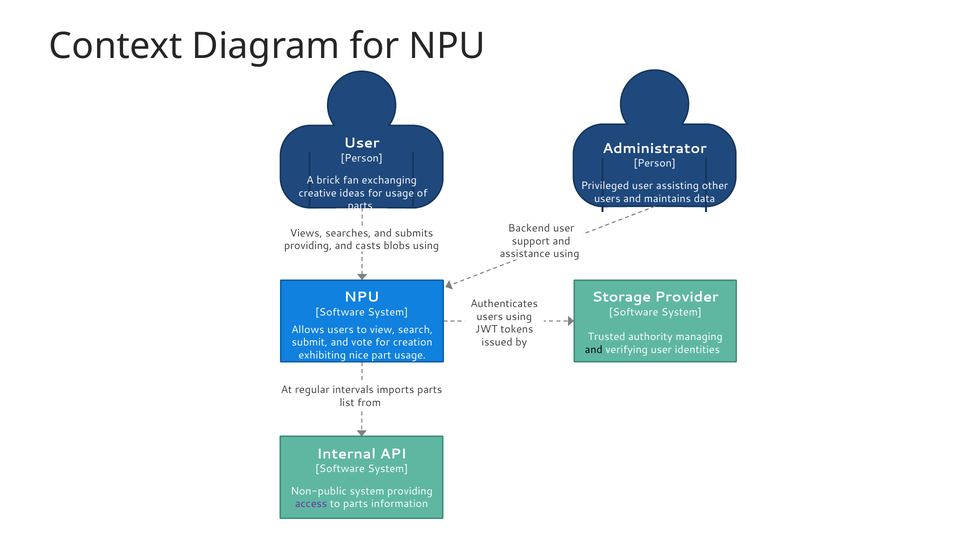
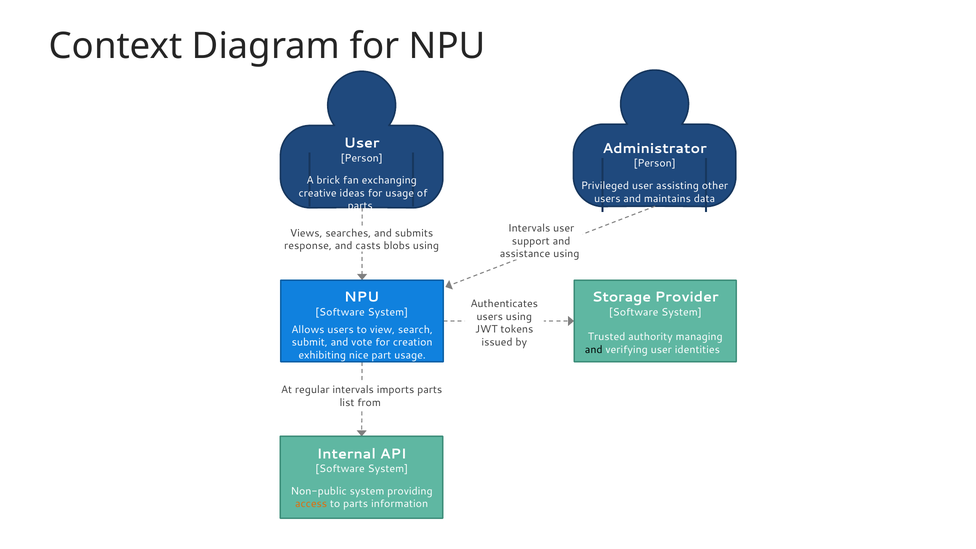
Backend: Backend -> Intervals (529, 228)
providing: providing -> response (308, 246)
access colour: purple -> orange (311, 504)
